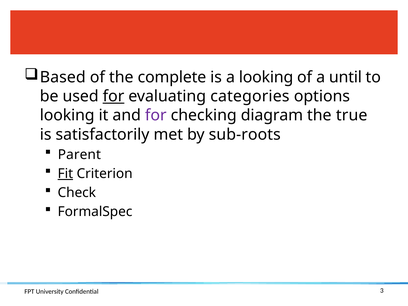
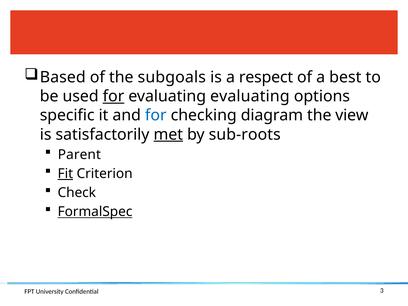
complete: complete -> subgoals (172, 77)
a looking: looking -> respect (266, 77)
until: until -> best (345, 77)
evaluating categories: categories -> evaluating (250, 96)
looking: looking -> specific (67, 115)
for colour: purple -> blue (156, 115)
true: true -> view (352, 115)
met underline: none -> present (168, 134)
FormalSpec underline: none -> present (95, 212)
